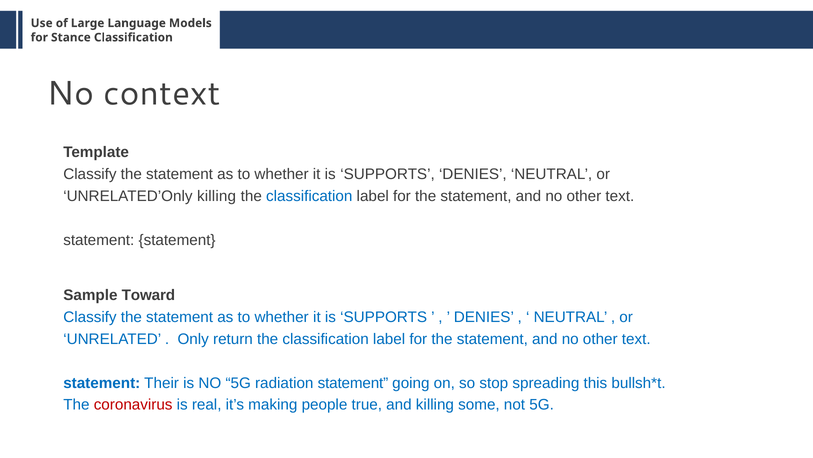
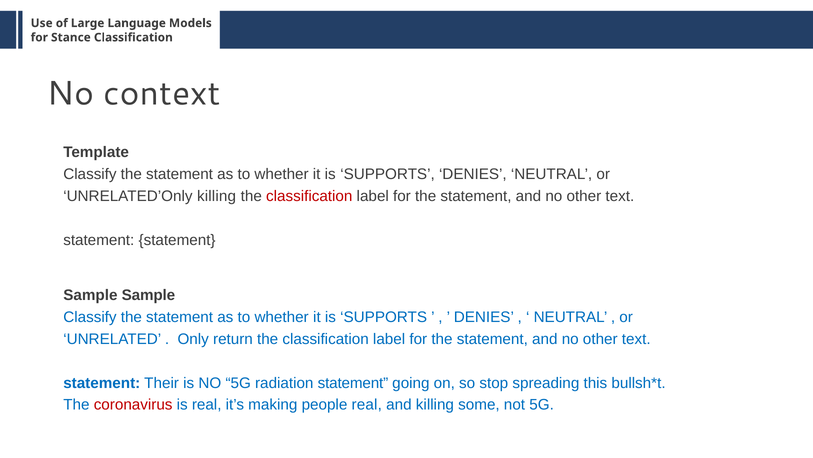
classification colour: blue -> red (309, 196)
Sample Toward: Toward -> Sample (148, 295)
people true: true -> real (367, 404)
